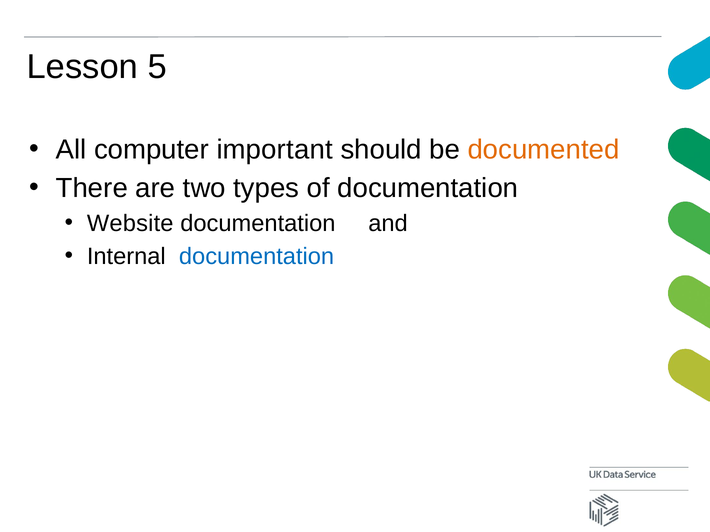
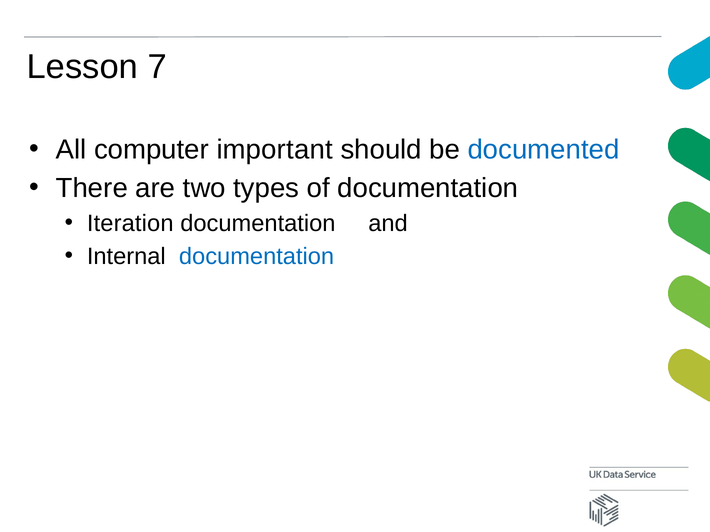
5: 5 -> 7 (157, 67)
documented colour: orange -> blue (544, 150)
Website: Website -> Iteration (130, 223)
